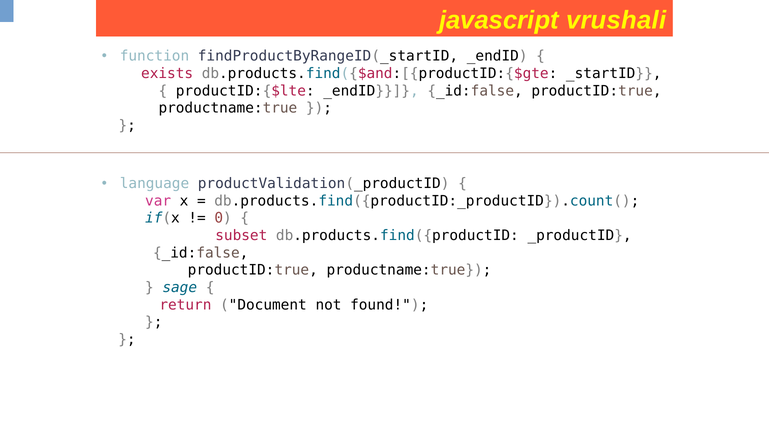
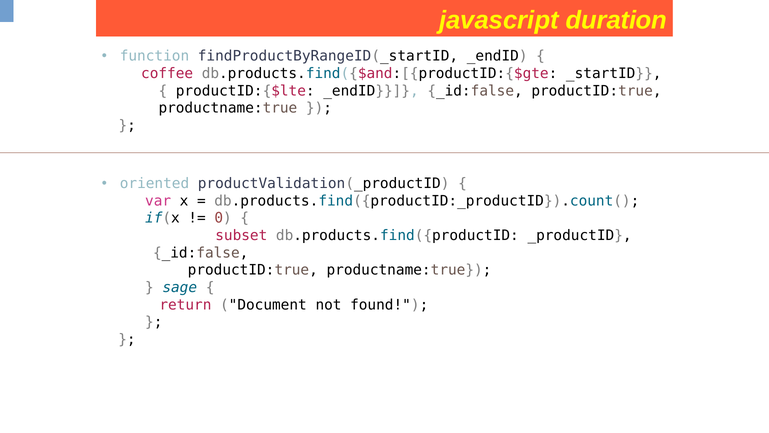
vrushali: vrushali -> duration (616, 20)
exists: exists -> coffee (167, 73)
language: language -> oriented (154, 183)
